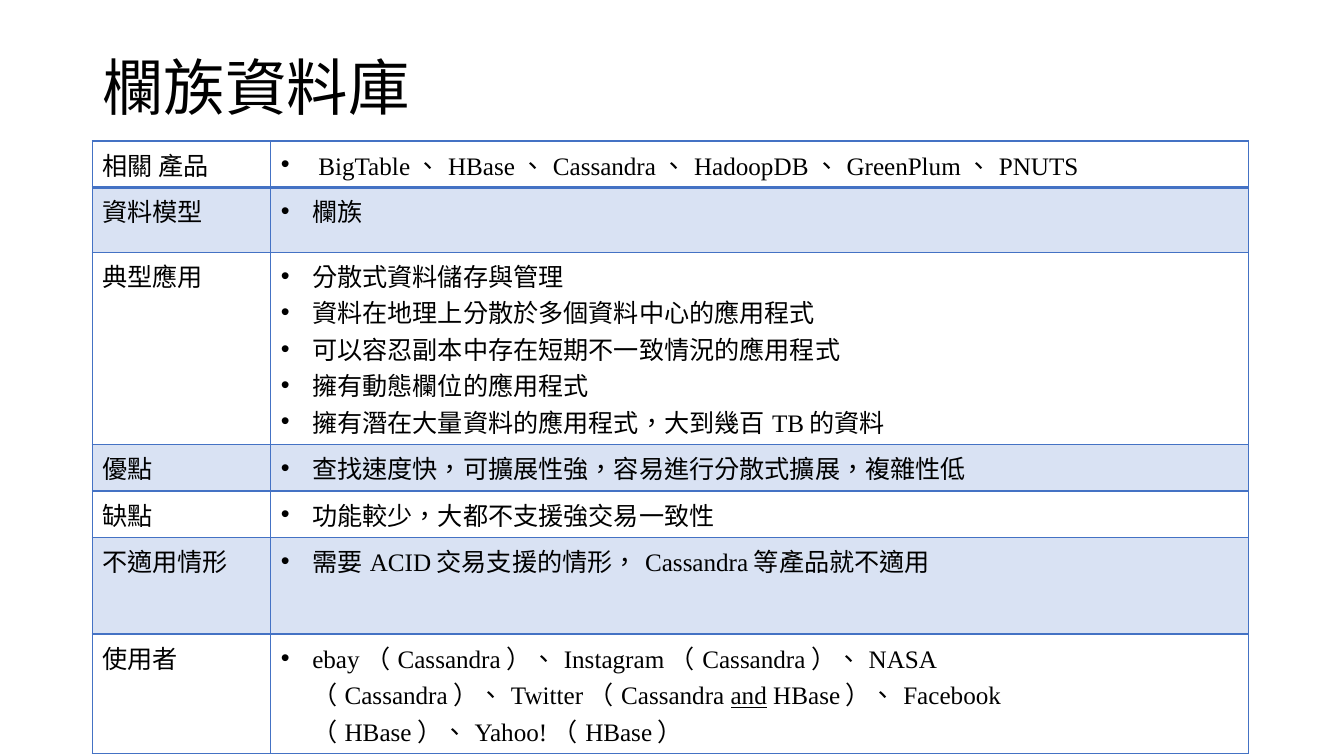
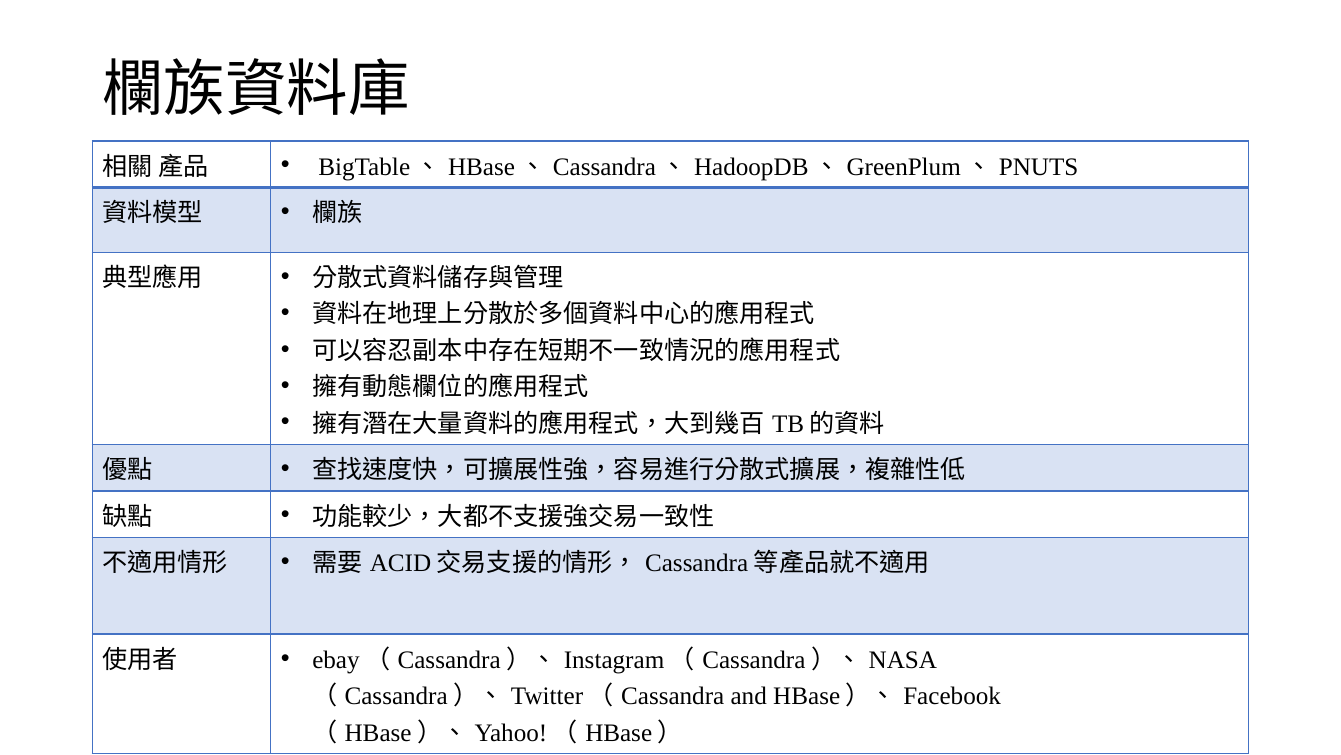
and underline: present -> none (749, 696)
